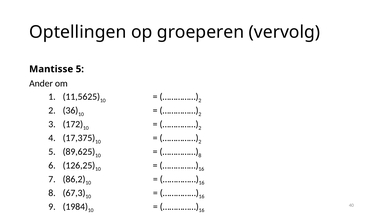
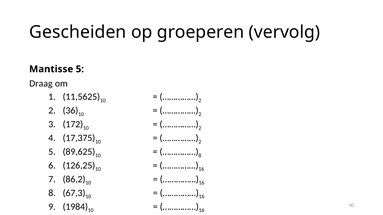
Optellingen: Optellingen -> Gescheiden (78, 32)
Ander: Ander -> Draag (41, 84)
